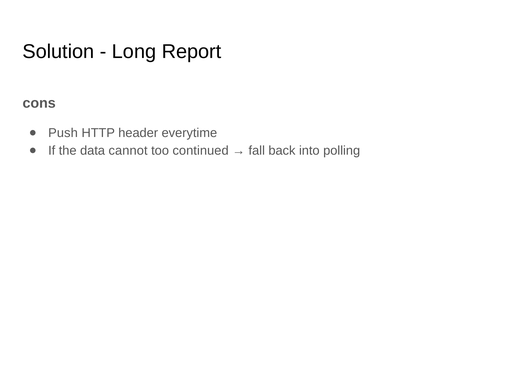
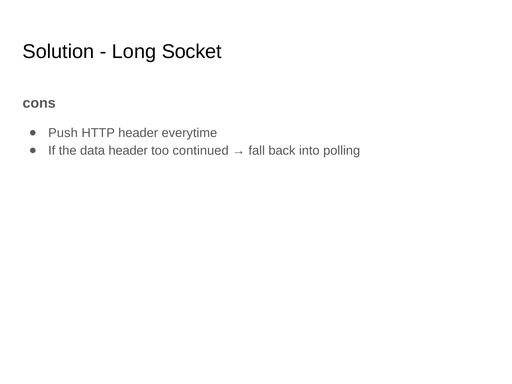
Report: Report -> Socket (192, 52)
data cannot: cannot -> header (128, 151)
